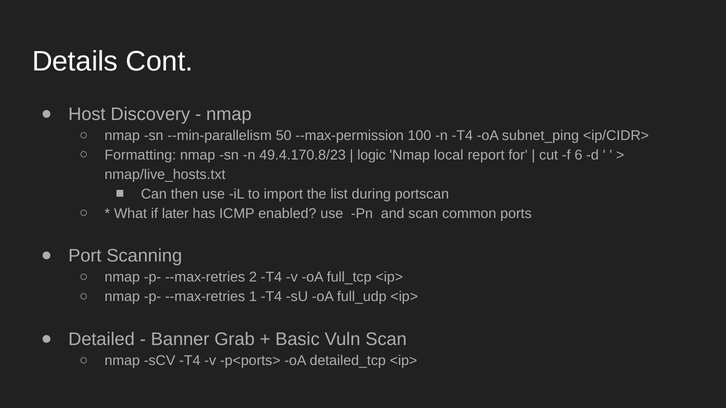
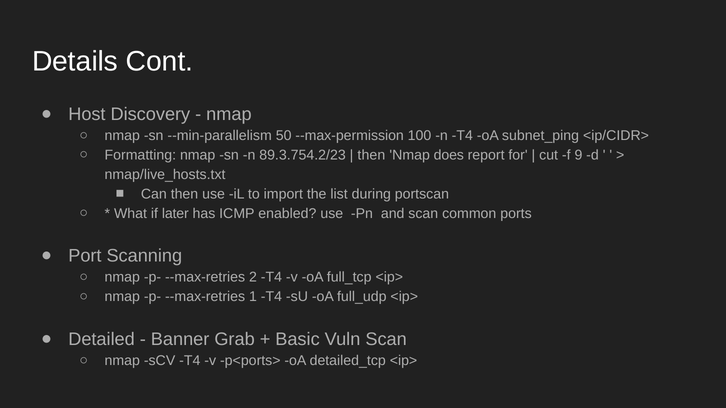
49.4.170.8/23: 49.4.170.8/23 -> 89.3.754.2/23 (303, 155)
logic: logic -> then (371, 155)
local: local -> does (449, 155)
6: 6 -> 9 (578, 155)
